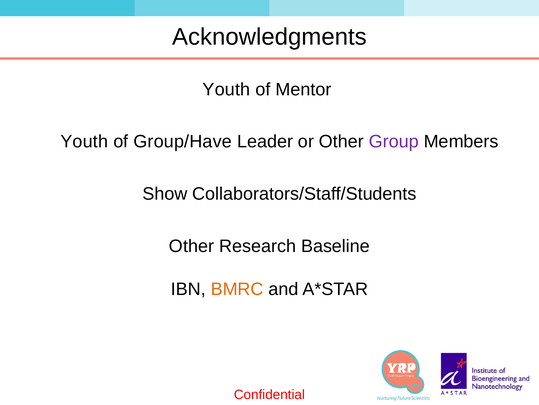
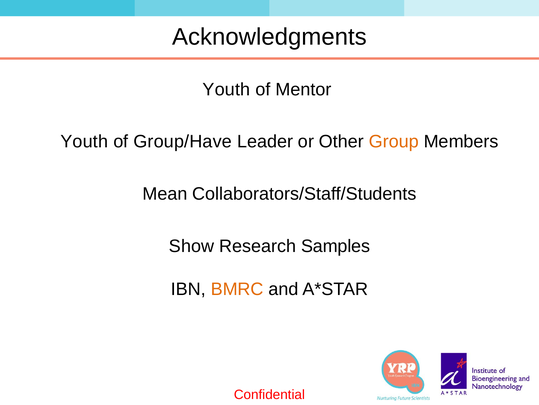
Group colour: purple -> orange (394, 141)
Show: Show -> Mean (165, 194)
Other: Other -> Show (192, 246)
Baseline: Baseline -> Samples (336, 246)
